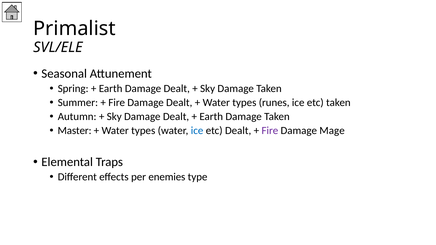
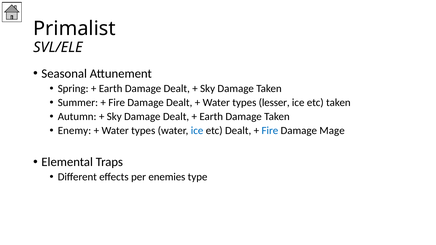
runes: runes -> lesser (274, 103)
Master: Master -> Enemy (74, 131)
Fire colour: purple -> blue (270, 131)
